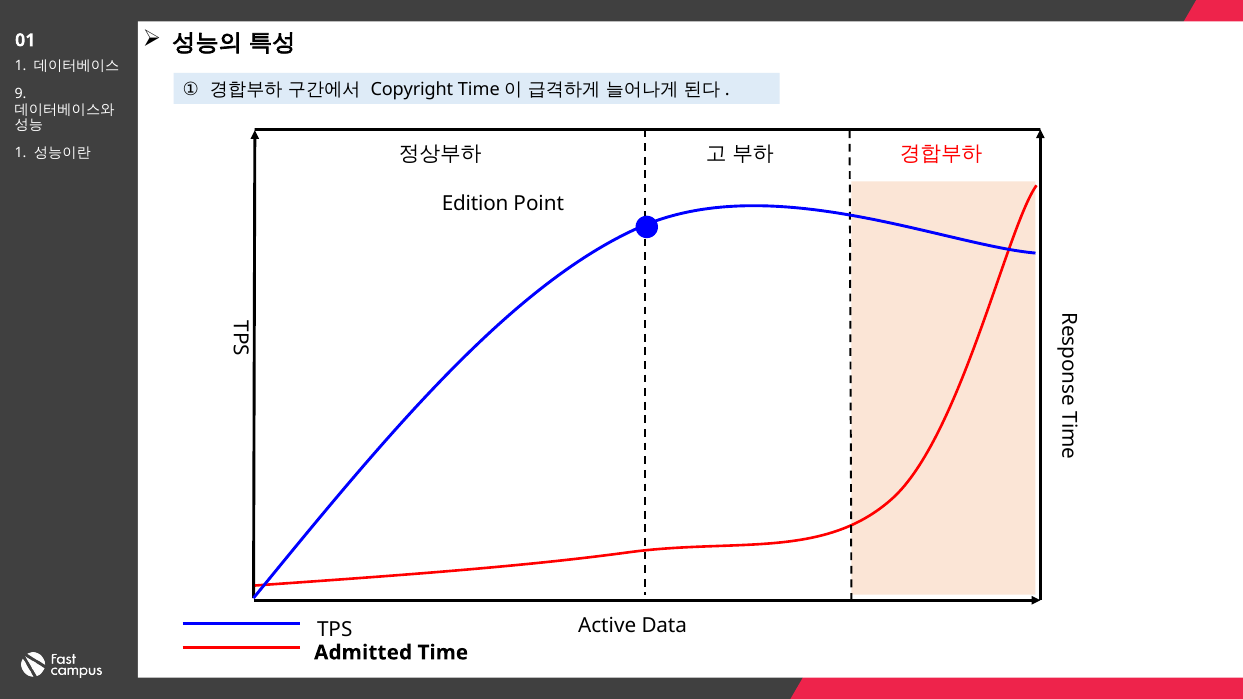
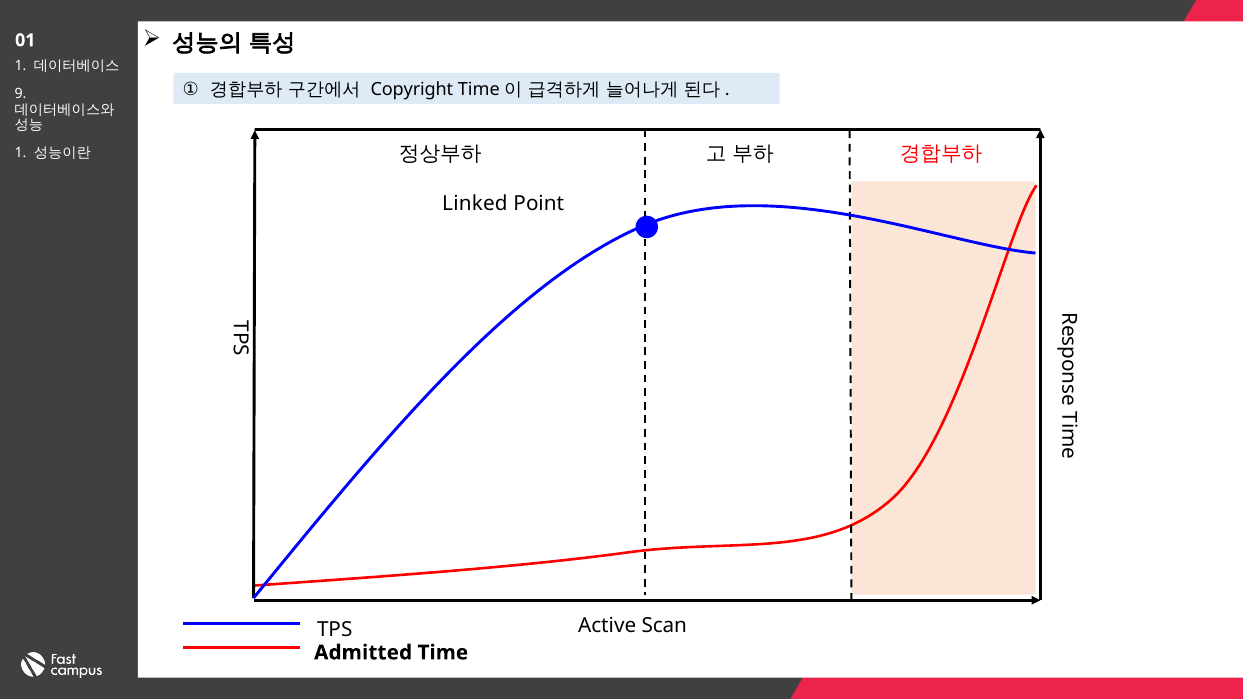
Edition: Edition -> Linked (475, 204)
Data: Data -> Scan (664, 626)
